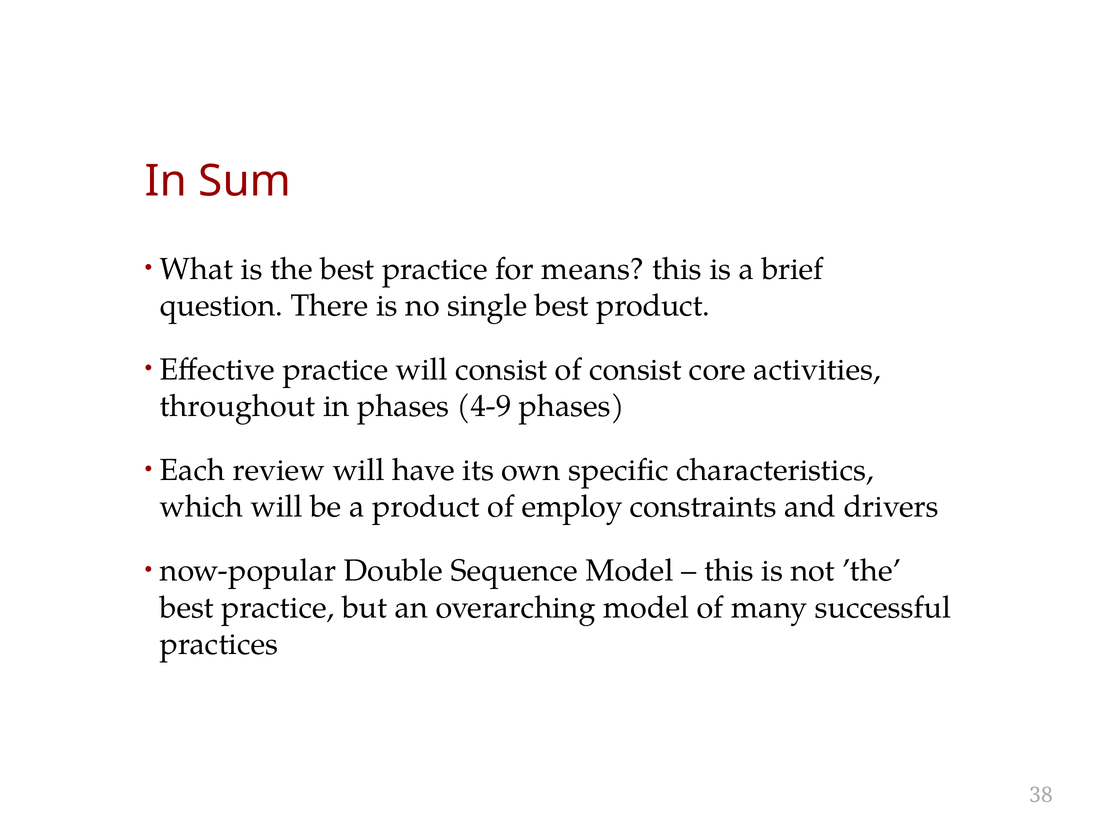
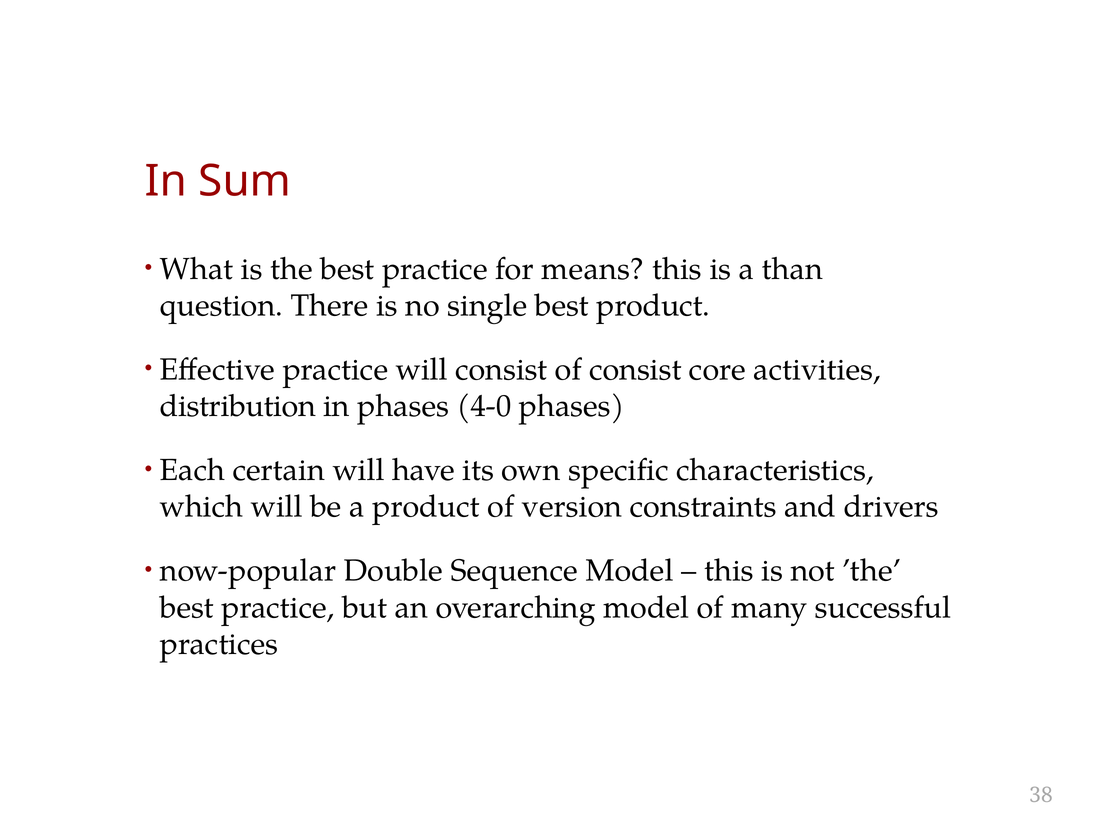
brief: brief -> than (792, 269)
throughout: throughout -> distribution (238, 406)
4-9: 4-9 -> 4-0 (484, 406)
review: review -> certain (279, 470)
employ: employ -> version (572, 507)
